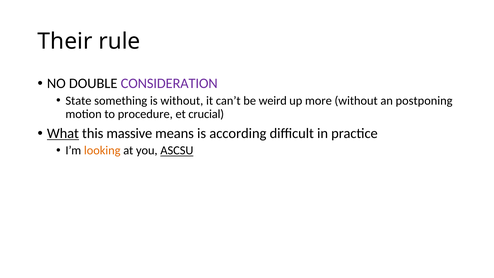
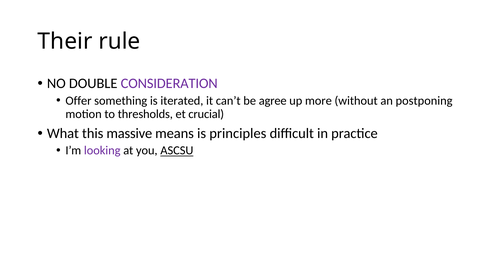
State: State -> Offer (78, 101)
is without: without -> iterated (182, 101)
weird: weird -> agree (273, 101)
procedure: procedure -> thresholds (145, 114)
What underline: present -> none (63, 133)
according: according -> principles (238, 133)
looking colour: orange -> purple (102, 150)
